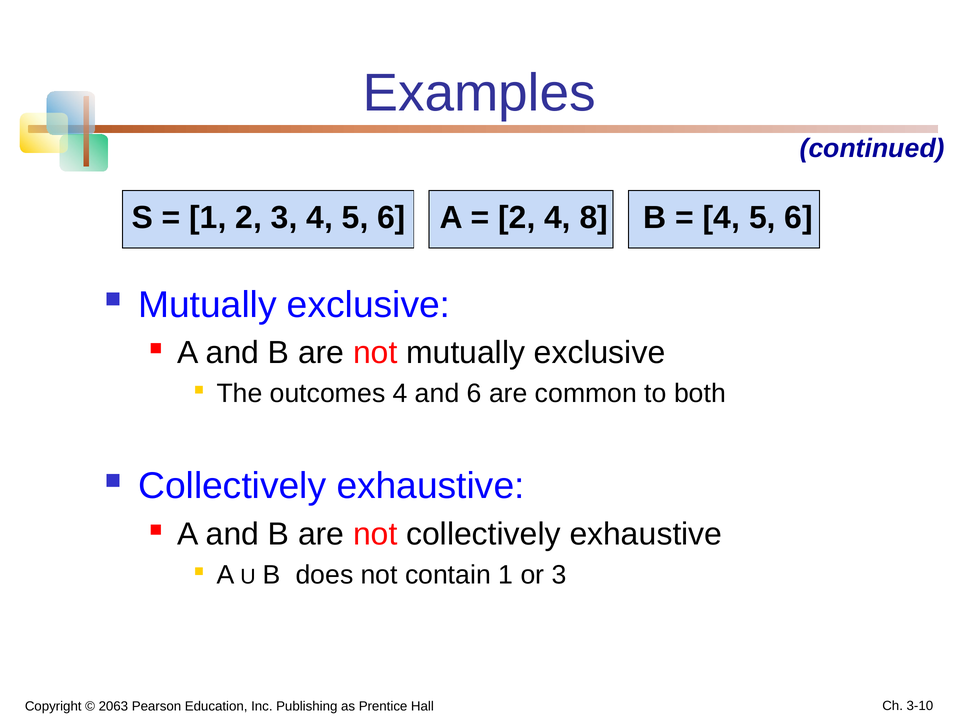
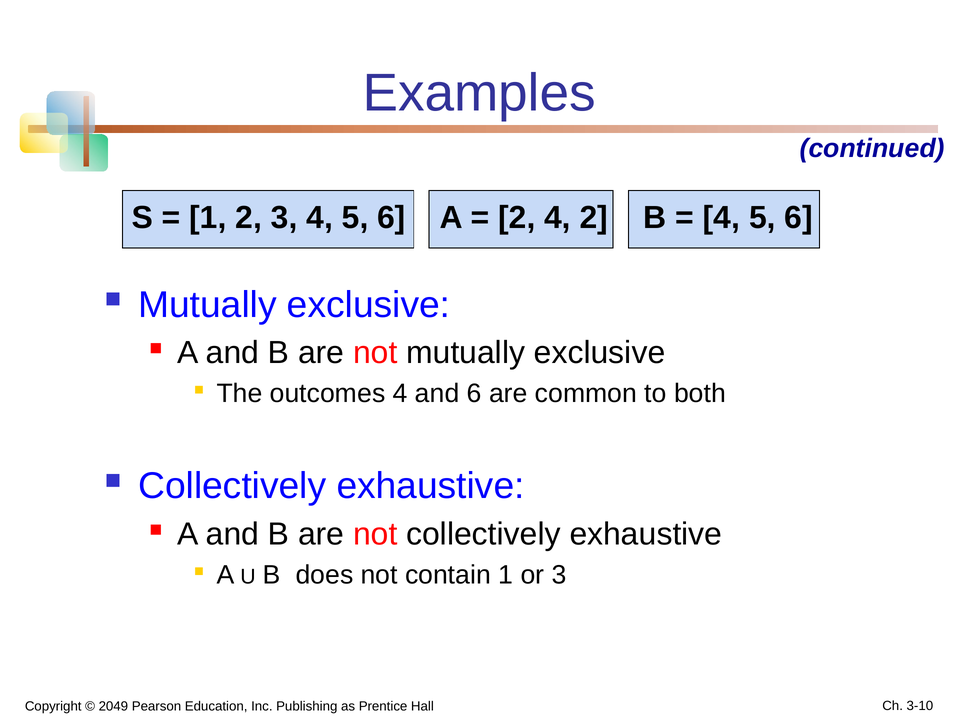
4 8: 8 -> 2 (594, 218)
2063: 2063 -> 2049 (113, 707)
